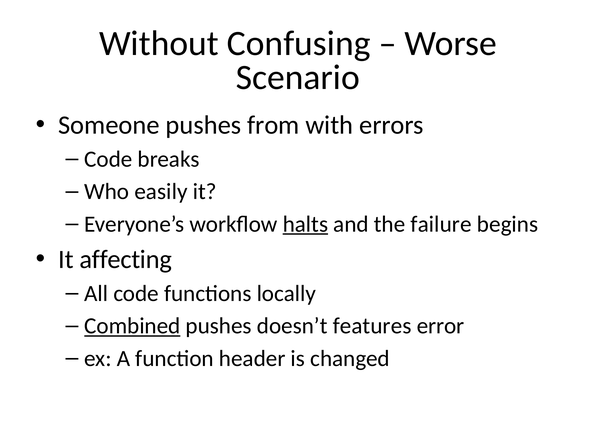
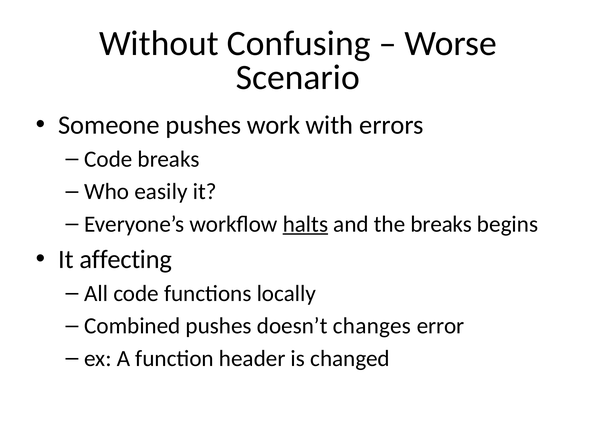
from: from -> work (273, 125)
the failure: failure -> breaks (441, 224)
Combined underline: present -> none (132, 326)
features: features -> changes (372, 326)
